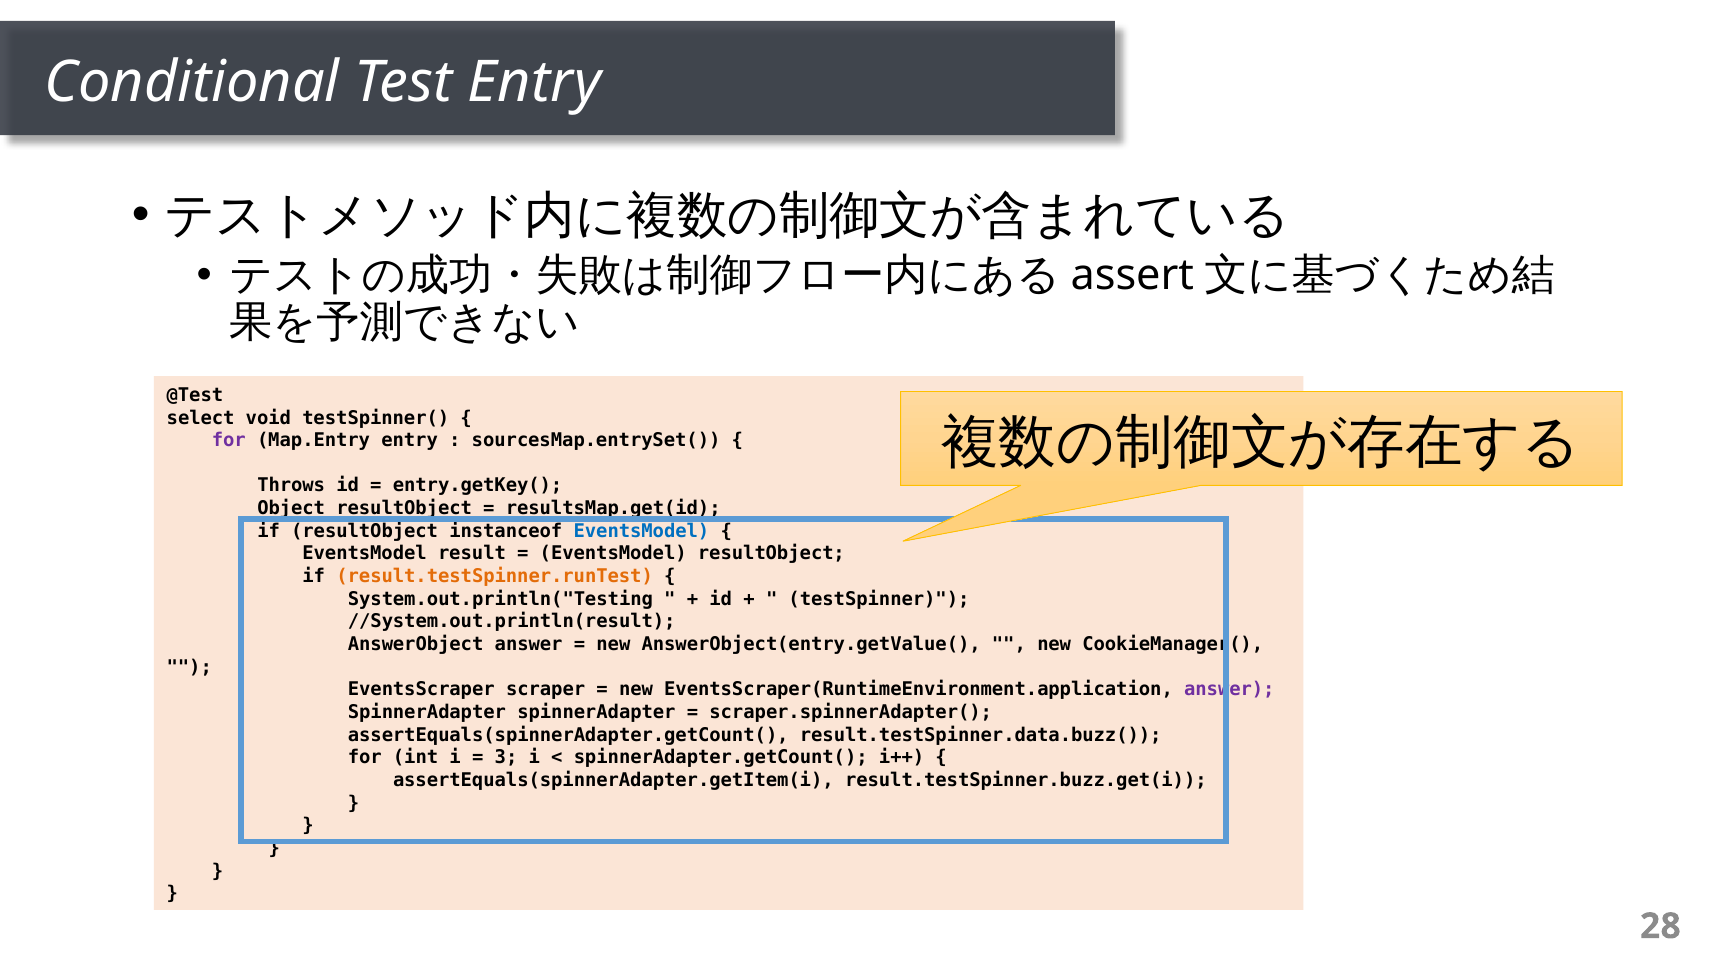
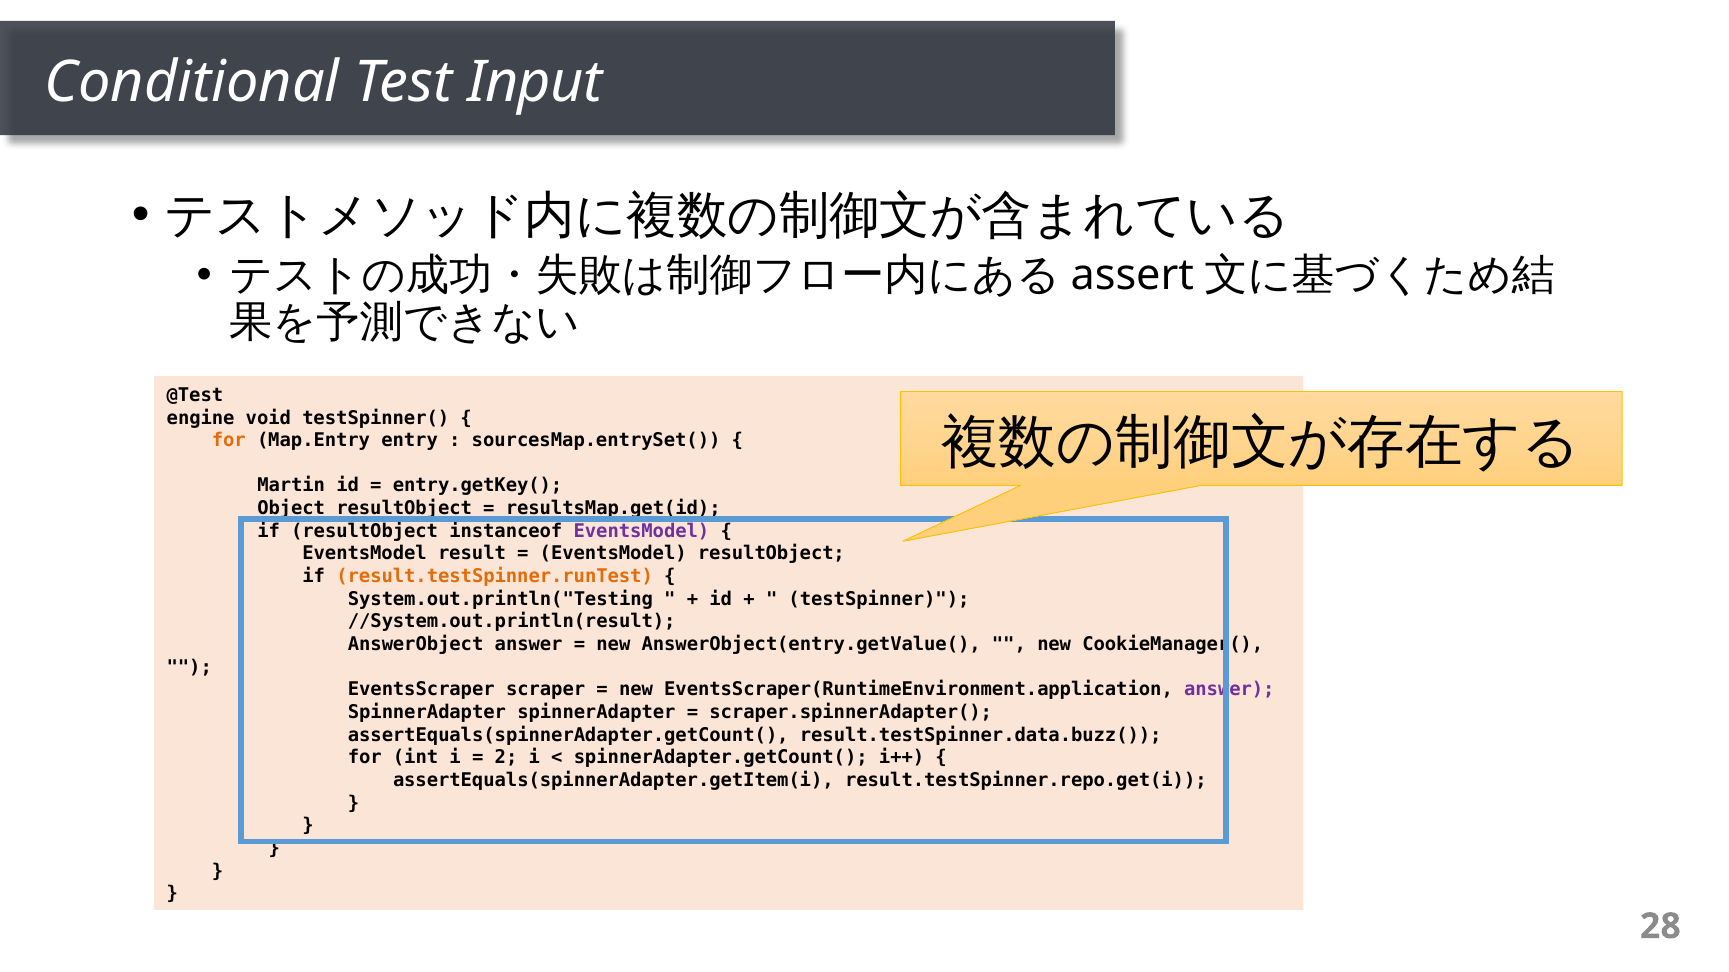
Test Entry: Entry -> Input (535, 82)
select: select -> engine (201, 418)
for colour: purple -> orange (229, 441)
Throws: Throws -> Martin (291, 486)
EventsModel colour: blue -> purple (641, 531)
3: 3 -> 2 (506, 758)
result.testSpinner.buzz.get(i: result.testSpinner.buzz.get(i -> result.testSpinner.repo.get(i (1026, 781)
